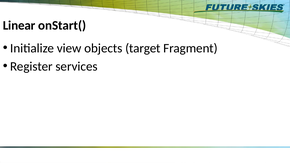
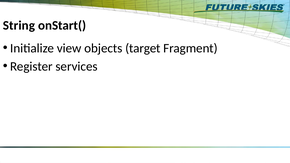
Linear: Linear -> String (19, 25)
